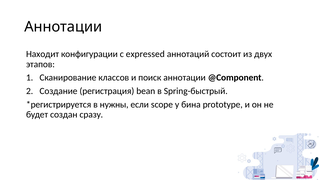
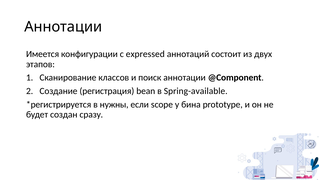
Находит: Находит -> Имеется (43, 54)
Spring-быстрый: Spring-быстрый -> Spring-available (196, 91)
